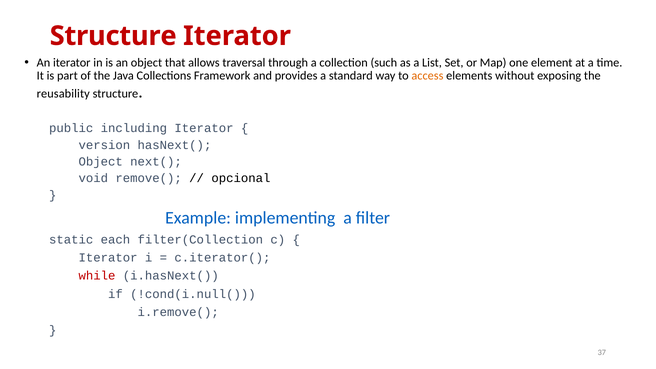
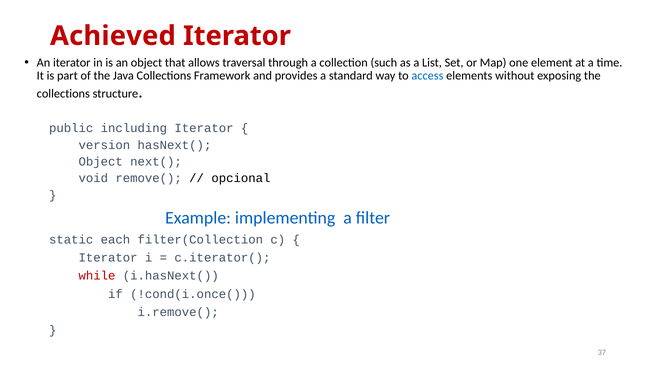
Structure: Structure -> Achieved (113, 36)
access colour: orange -> blue (427, 76)
reusability: reusability -> collections (63, 94)
!cond(i.null(: !cond(i.null( -> !cond(i.once( (193, 294)
